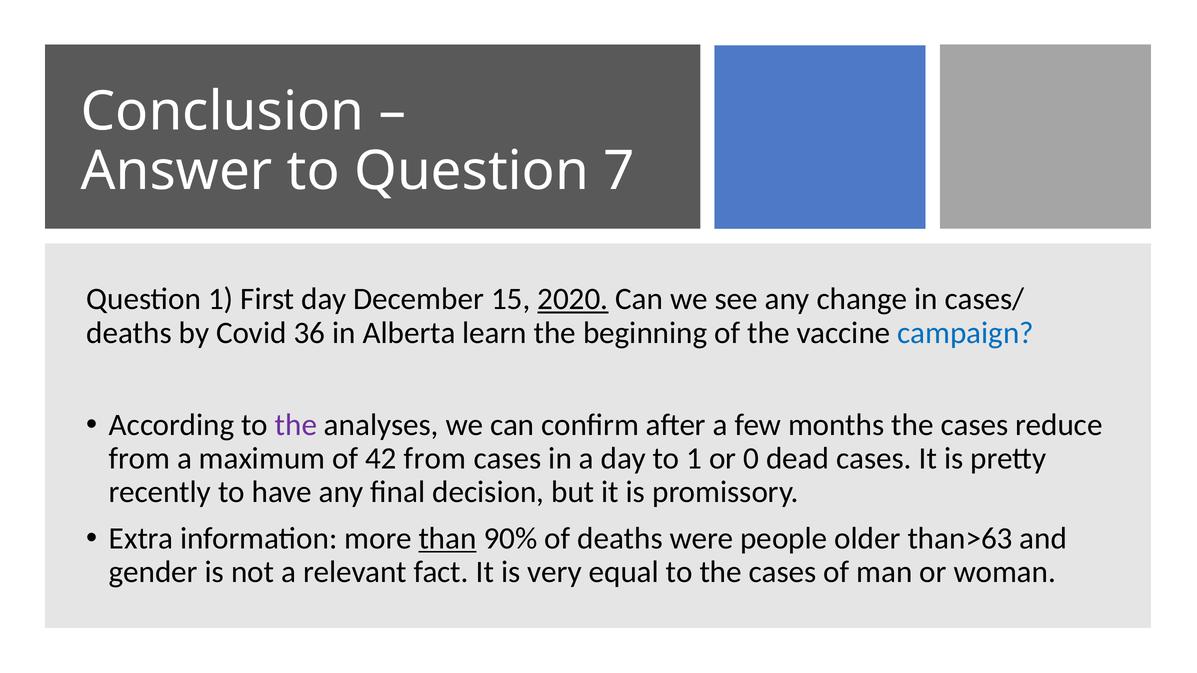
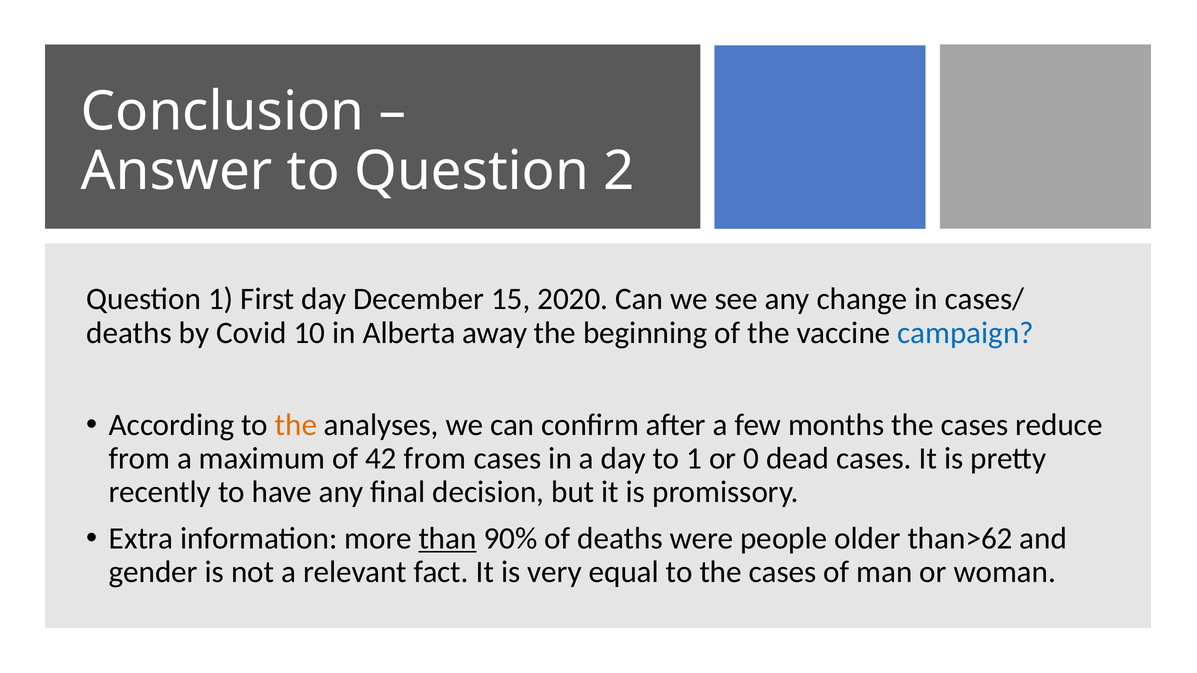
7: 7 -> 2 (619, 171)
2020 underline: present -> none (573, 299)
36: 36 -> 10 (309, 333)
learn: learn -> away (495, 333)
the colour: purple -> orange (296, 425)
than>63: than>63 -> than>62 (960, 539)
